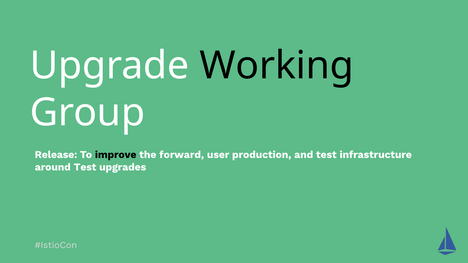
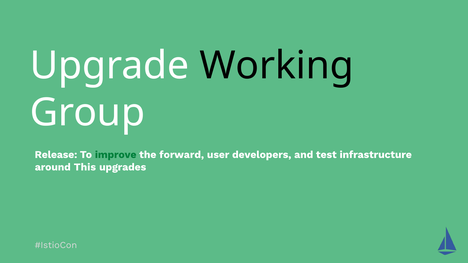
improve colour: black -> green (116, 155)
production: production -> developers (262, 155)
around Test: Test -> This (85, 167)
